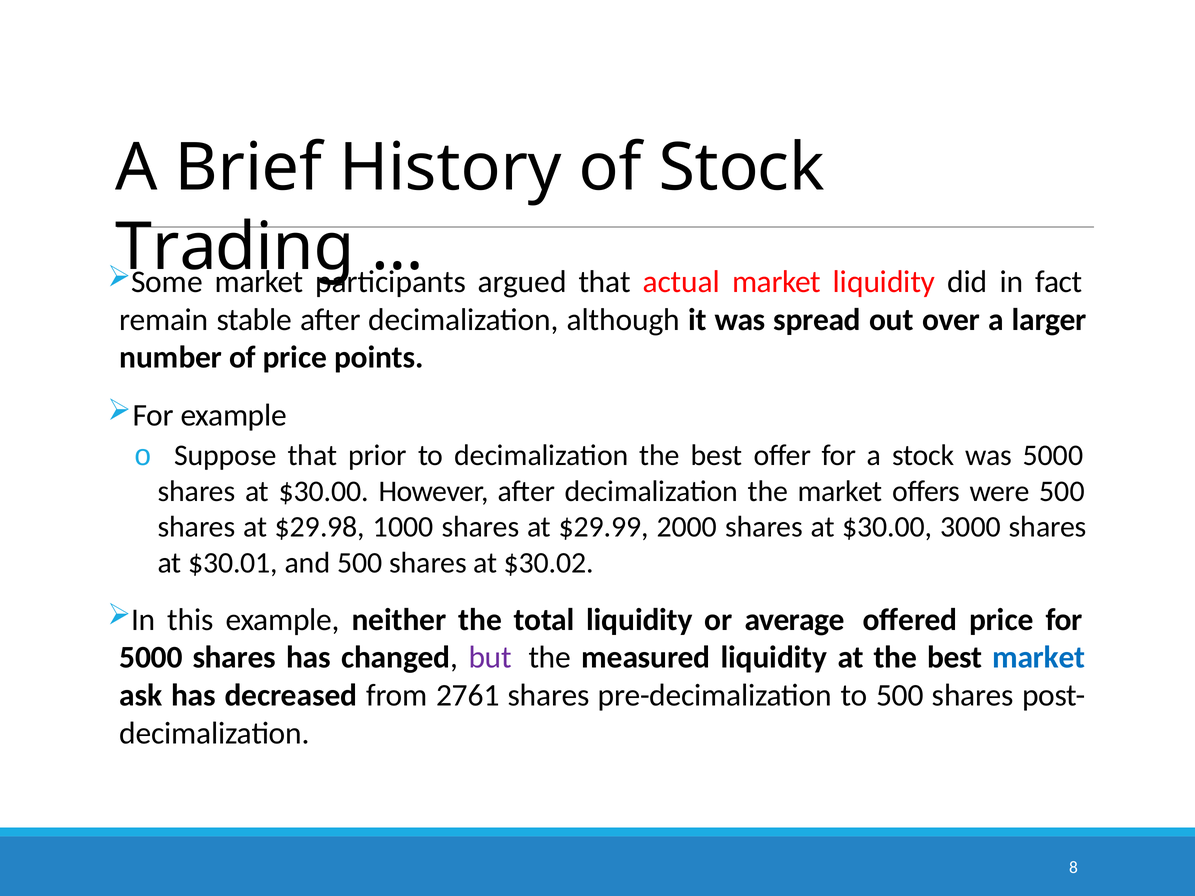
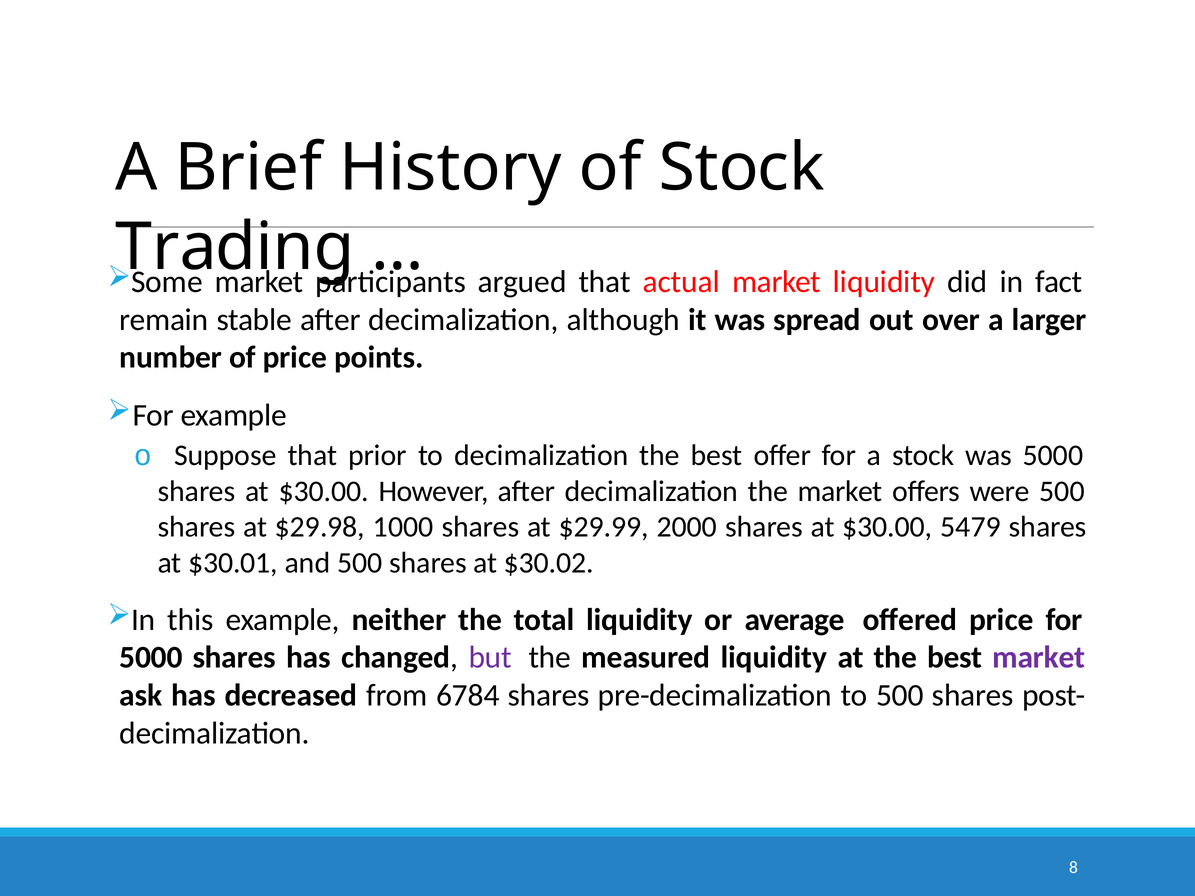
3000: 3000 -> 5479 (971, 527)
market colour: blue -> purple (1039, 658)
2761: 2761 -> 6784 (468, 696)
